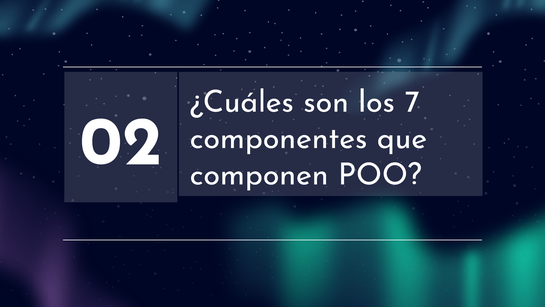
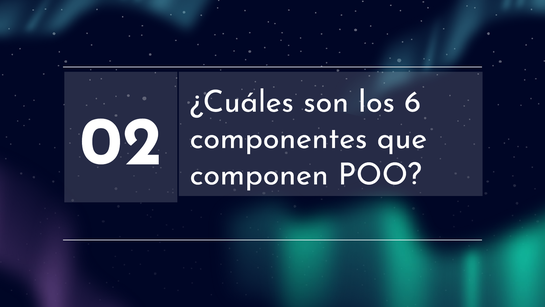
7: 7 -> 6 (413, 102)
